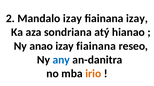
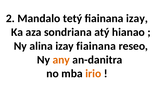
Mandalo izay: izay -> tetý (73, 19)
anao: anao -> alina (41, 46)
any colour: blue -> orange (61, 60)
